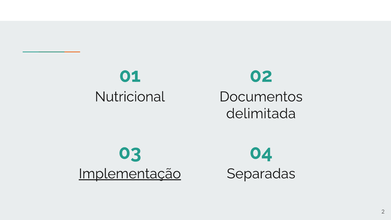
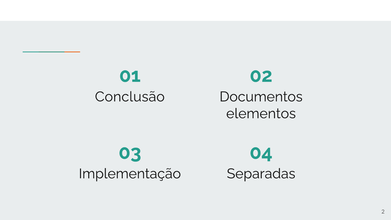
Nutricional: Nutricional -> Conclusão (130, 97)
delimitada: delimitada -> elementos (261, 114)
Implementação underline: present -> none (130, 174)
